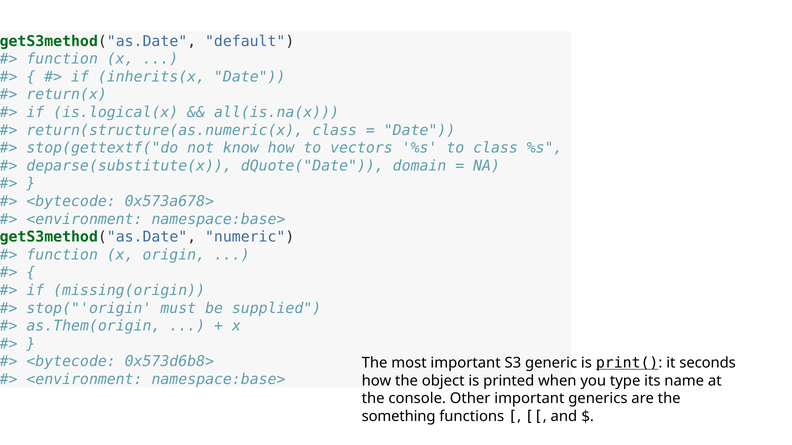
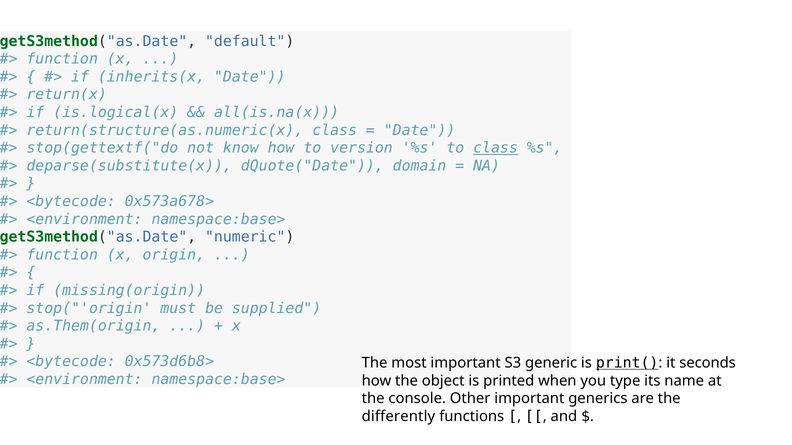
vectors: vectors -> version (361, 148)
class underline: none -> present (496, 148)
something: something -> differently (398, 417)
